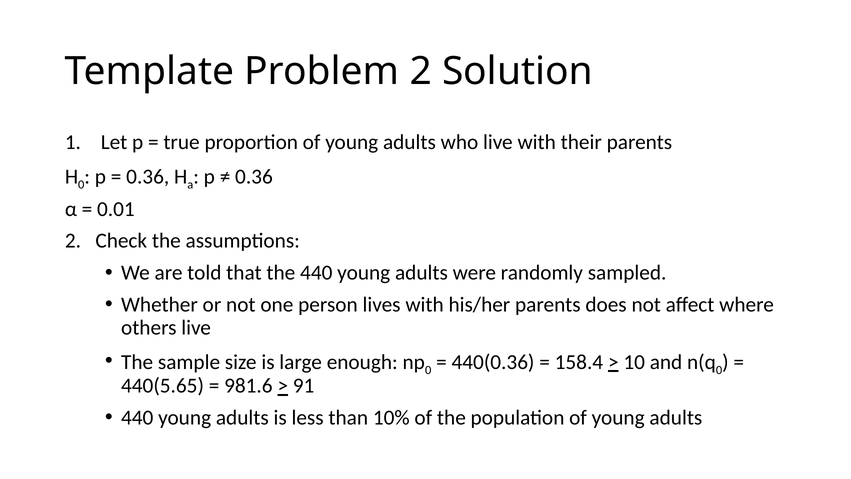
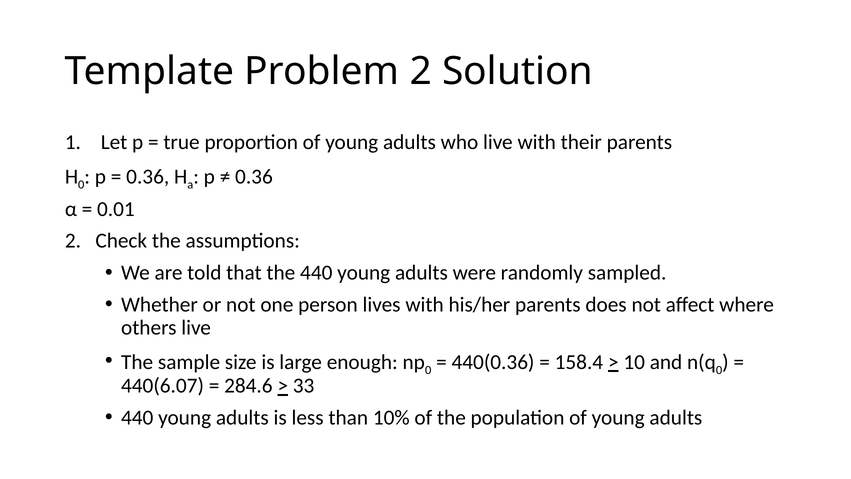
440(5.65: 440(5.65 -> 440(6.07 (163, 385)
981.6: 981.6 -> 284.6 (248, 385)
91: 91 -> 33 (304, 385)
